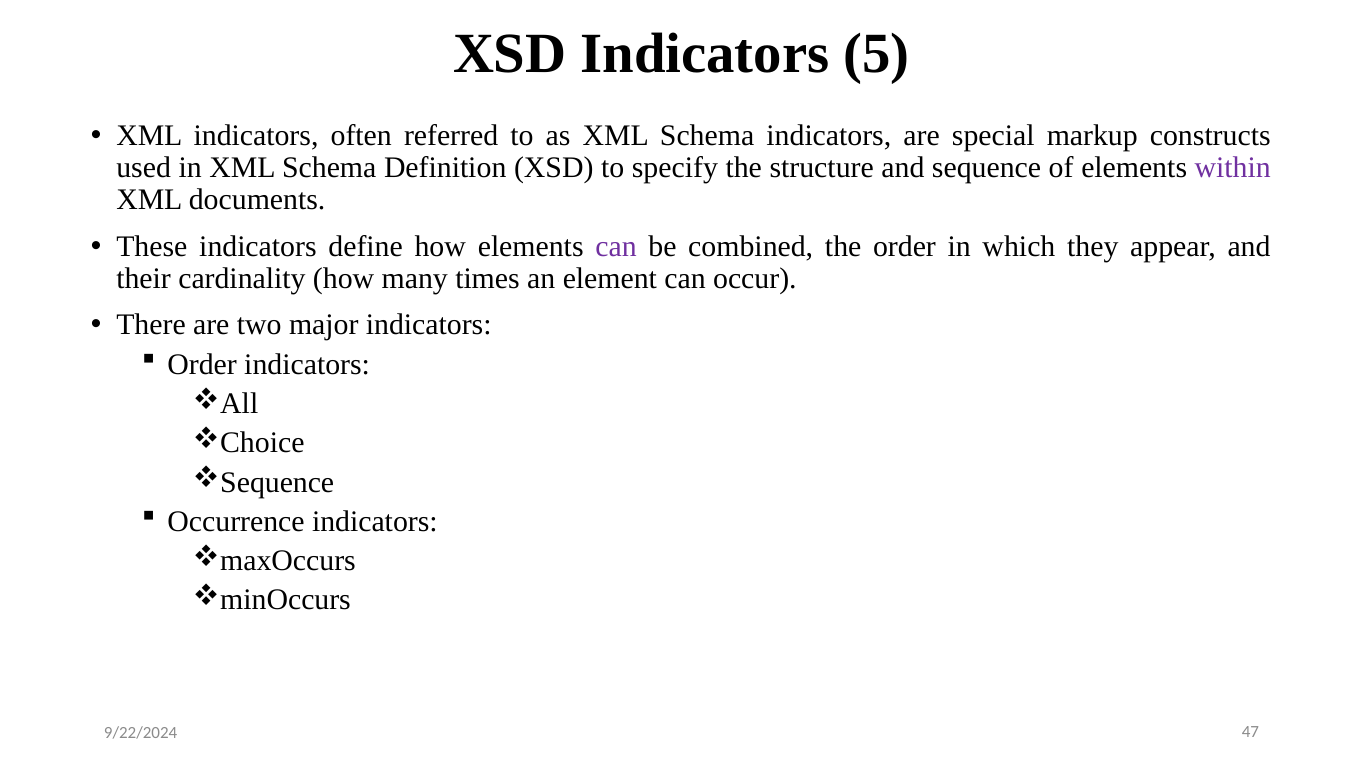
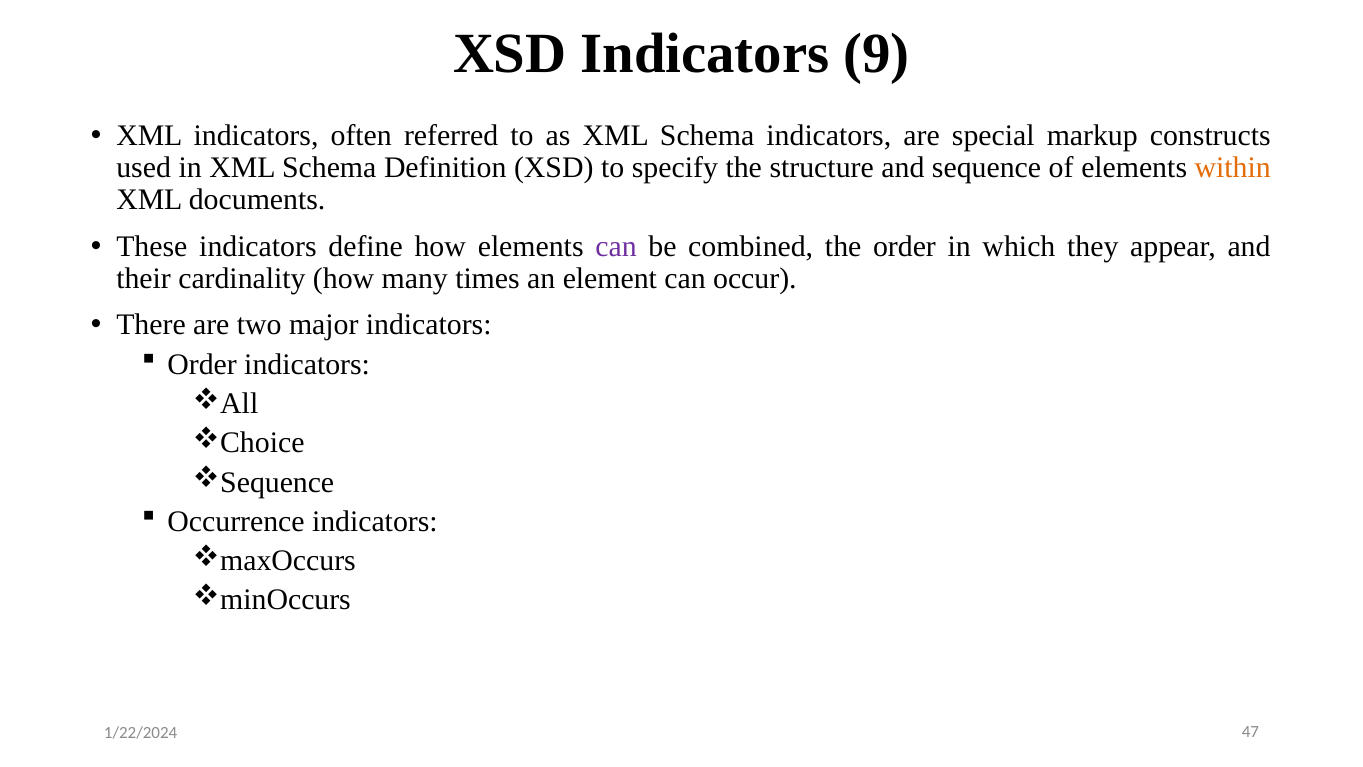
5: 5 -> 9 (877, 54)
within colour: purple -> orange (1233, 168)
9/22/2024: 9/22/2024 -> 1/22/2024 (141, 732)
